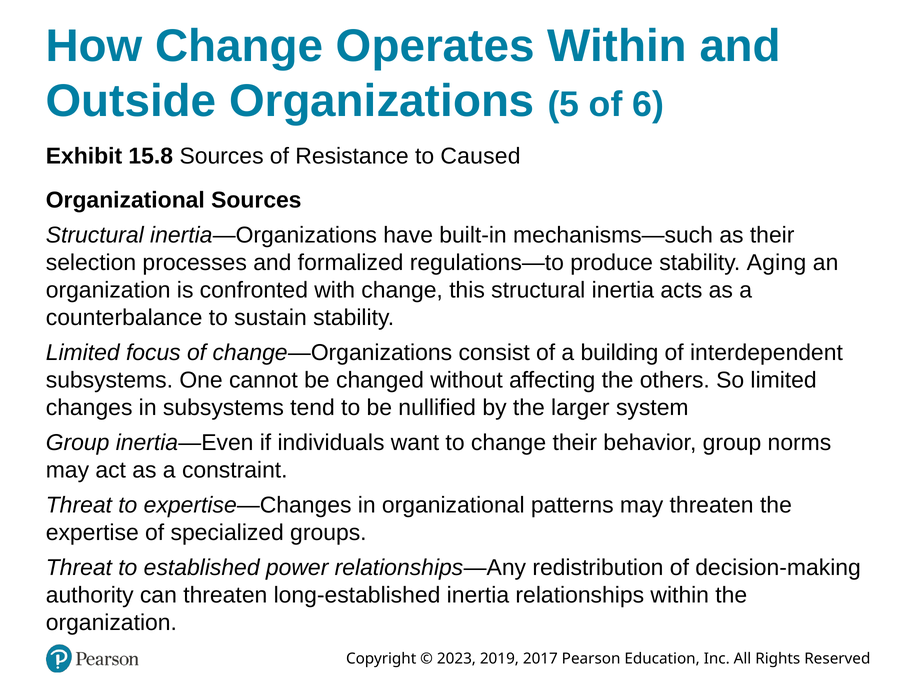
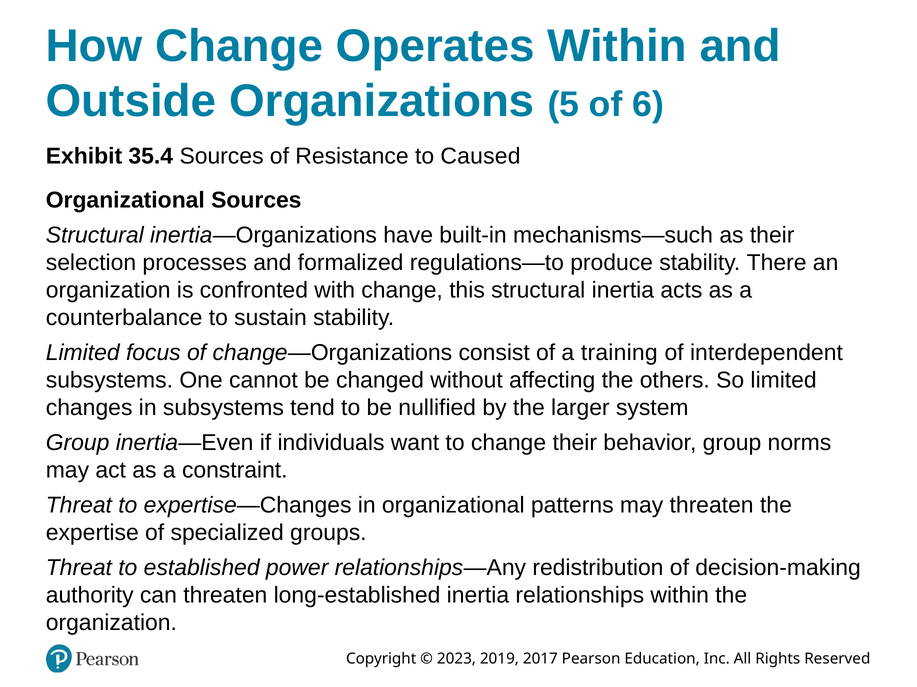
15.8: 15.8 -> 35.4 (151, 156)
Aging: Aging -> There (777, 263)
building: building -> training (619, 353)
